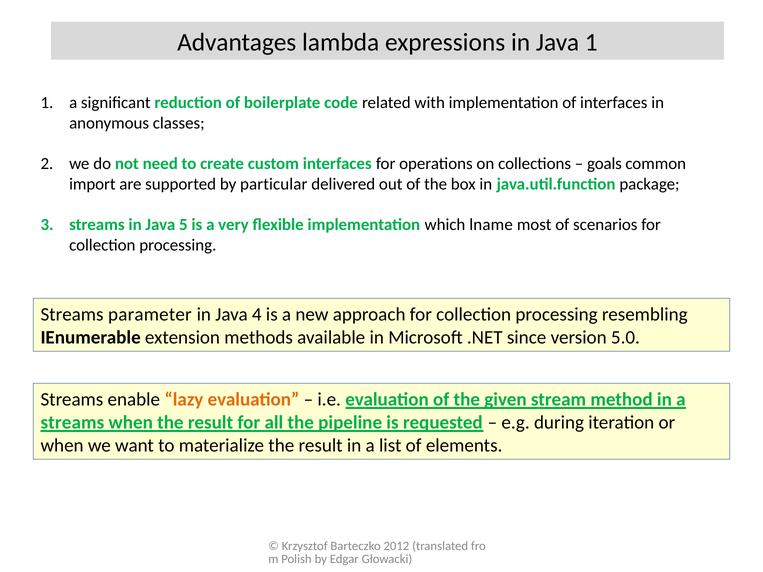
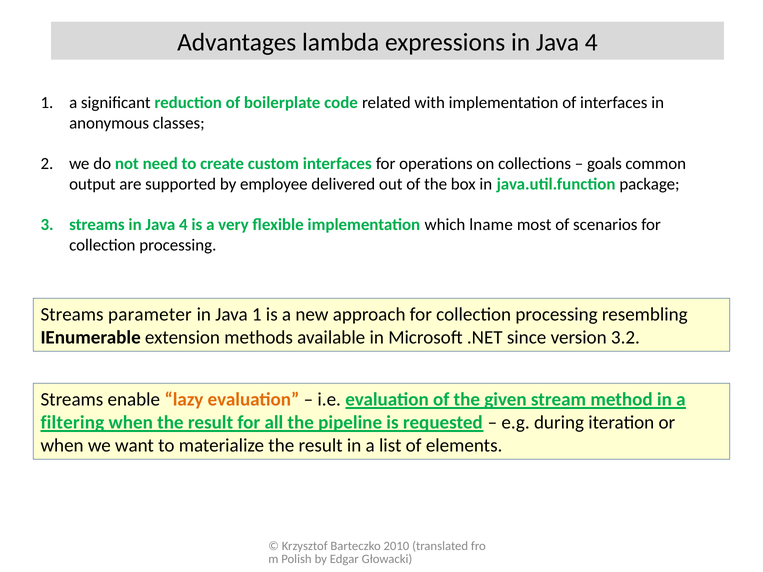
expressions in Java 1: 1 -> 4 (591, 43)
import: import -> output (92, 184)
particular: particular -> employee (274, 184)
streams in Java 5: 5 -> 4 (183, 225)
Java 4: 4 -> 1 (257, 315)
5.0: 5.0 -> 3.2 (625, 338)
streams: streams -> filtering (72, 423)
2012: 2012 -> 2010 (396, 546)
